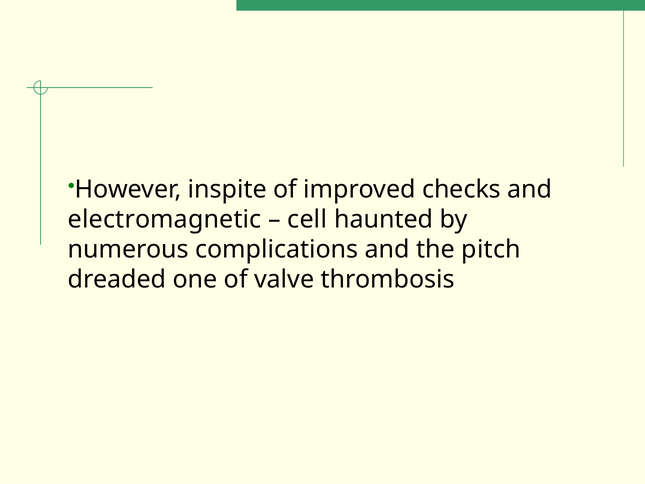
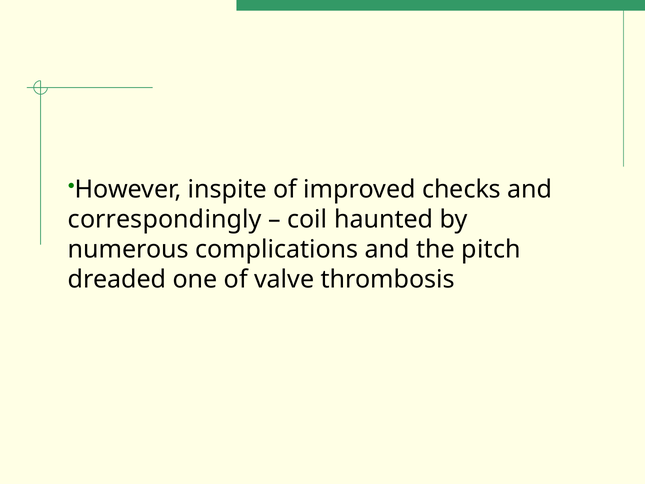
electromagnetic: electromagnetic -> correspondingly (165, 219)
cell: cell -> coil (307, 219)
